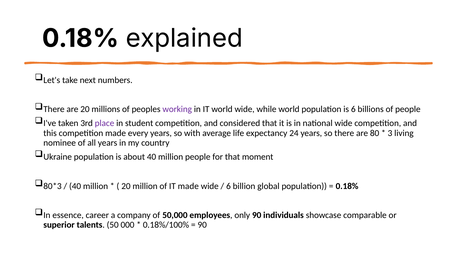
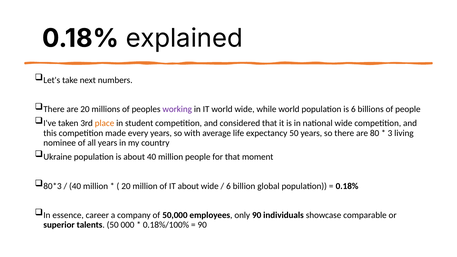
place colour: purple -> orange (105, 123)
expectancy 24: 24 -> 50 (294, 133)
IT made: made -> about (188, 186)
